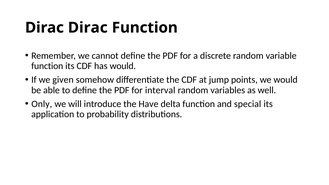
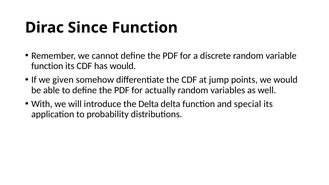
Dirac Dirac: Dirac -> Since (88, 28)
interval: interval -> actually (160, 90)
Only: Only -> With (42, 104)
the Have: Have -> Delta (149, 104)
